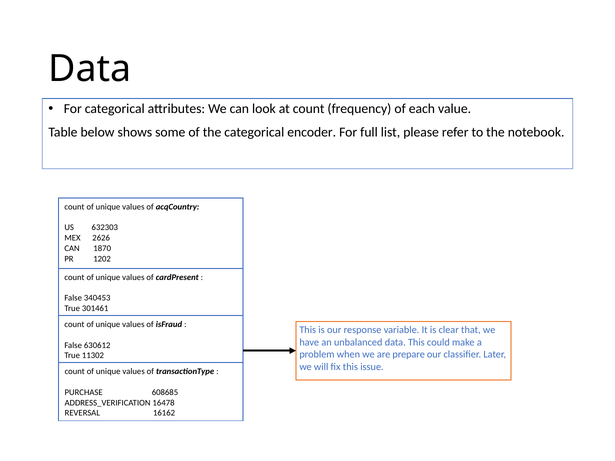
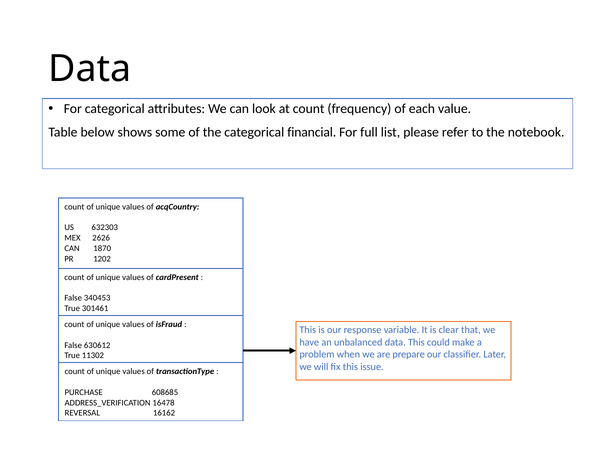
encoder: encoder -> financial (312, 132)
